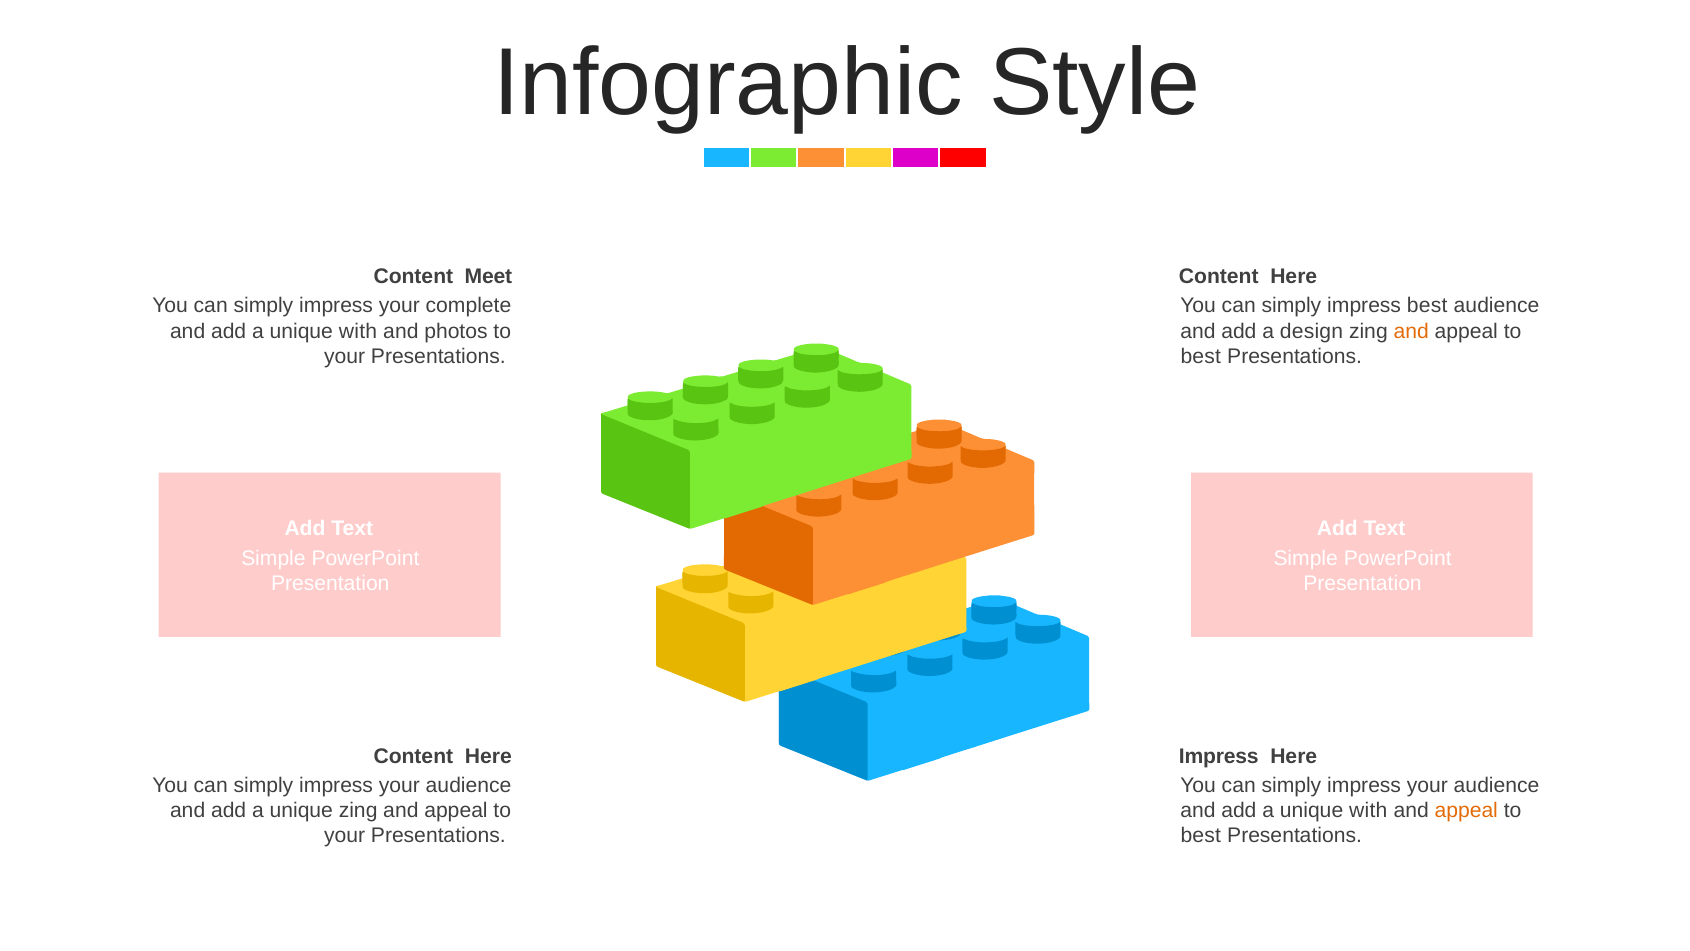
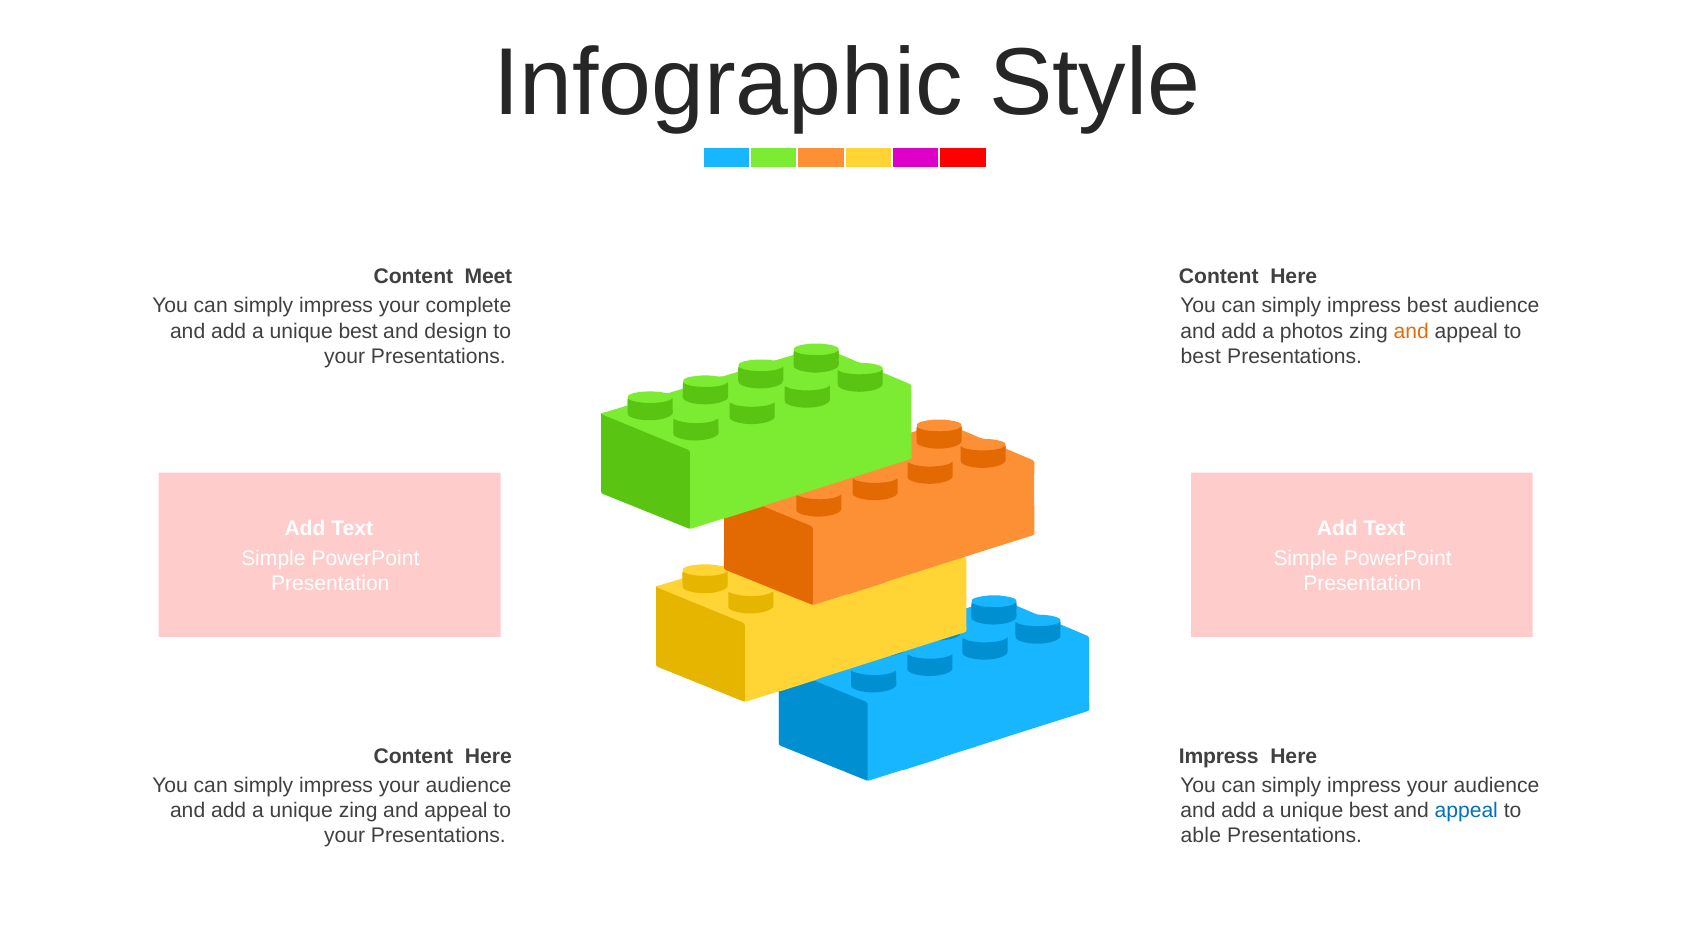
with: with -> best (358, 331)
photos: photos -> design (456, 331)
design: design -> photos (1312, 331)
with: with -> best (1369, 810)
appeal colour: orange -> blue (1466, 810)
best: best -> able (1201, 836)
